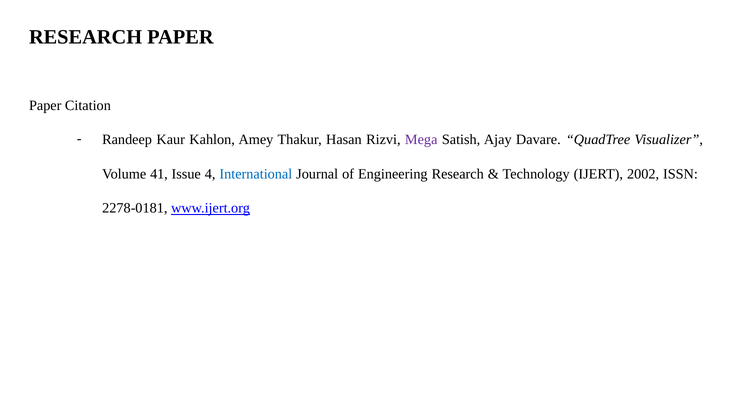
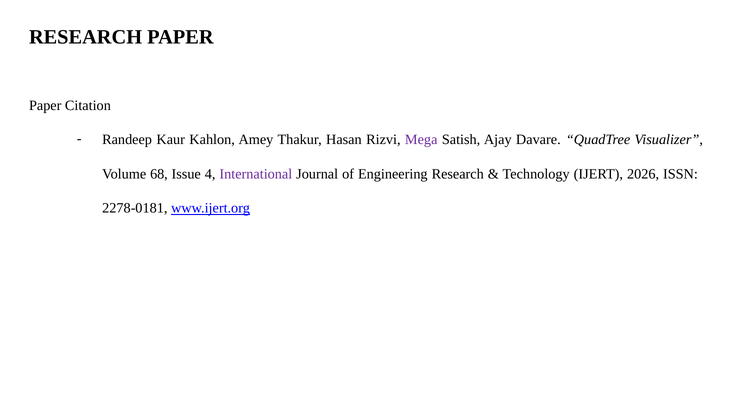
41: 41 -> 68 (159, 174)
International colour: blue -> purple (256, 174)
2002: 2002 -> 2026 (643, 174)
